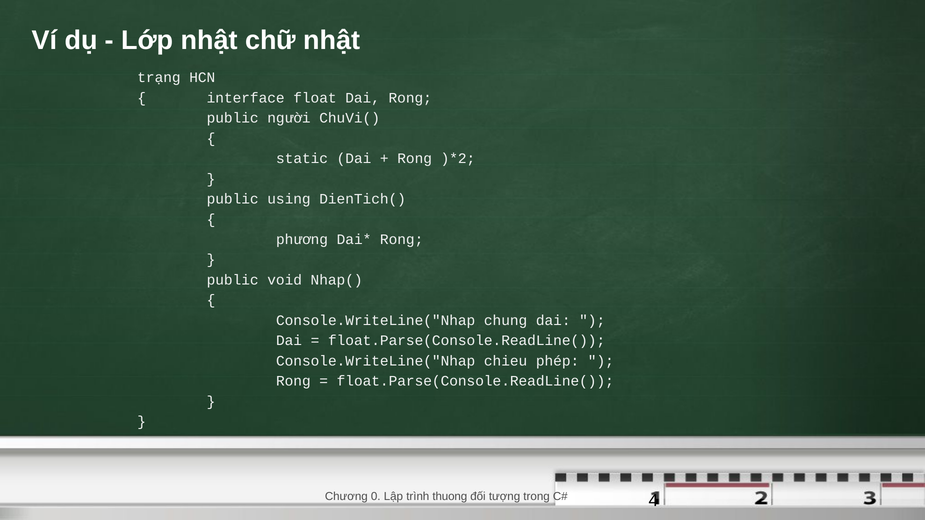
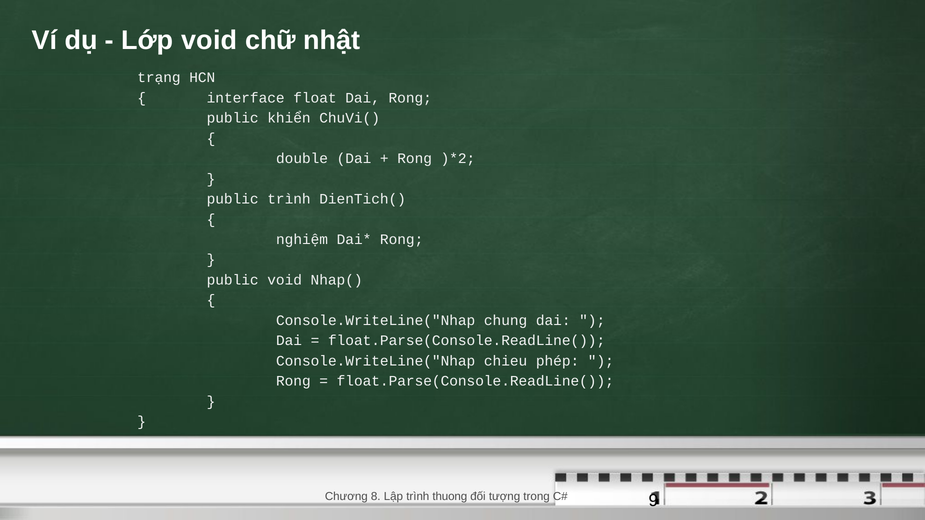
Lớp nhật: nhật -> void (209, 41)
người: người -> khiển (289, 118)
static: static -> double (302, 159)
public using: using -> trình (289, 199)
phương: phương -> nghiệm (302, 240)
0: 0 -> 8 (376, 497)
4: 4 -> 9 (653, 501)
